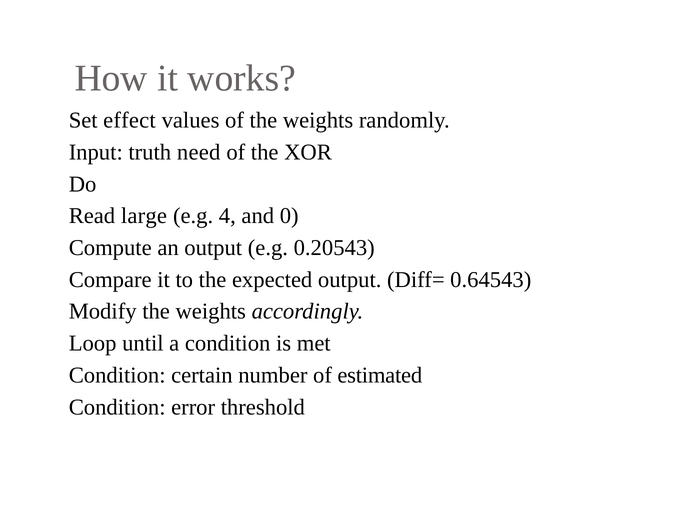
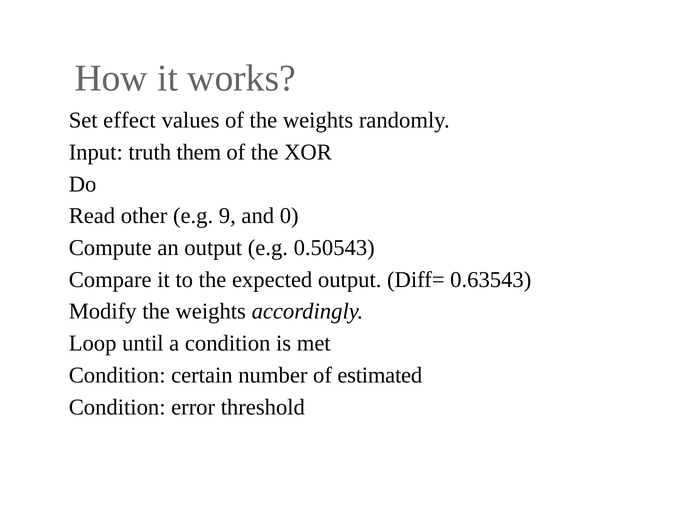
need: need -> them (199, 152)
large: large -> other (144, 216)
4: 4 -> 9 (227, 216)
0.20543: 0.20543 -> 0.50543 (334, 248)
0.64543: 0.64543 -> 0.63543 (491, 280)
